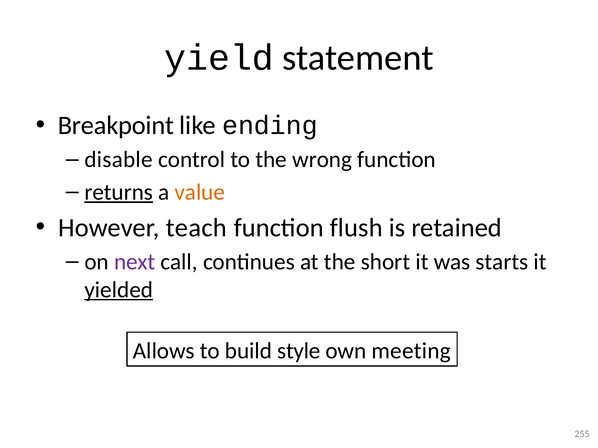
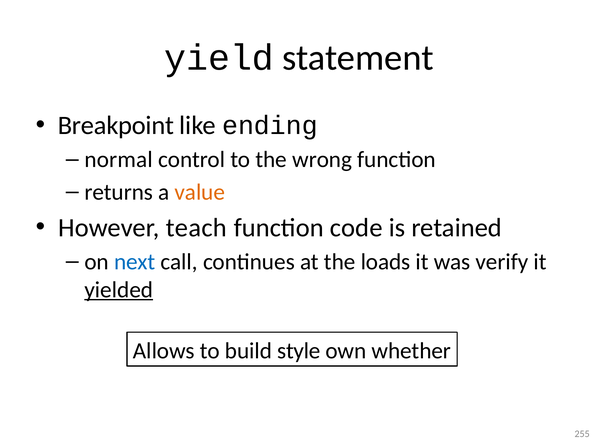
disable: disable -> normal (119, 160)
returns underline: present -> none (119, 192)
flush: flush -> code (356, 228)
next colour: purple -> blue (135, 262)
short: short -> loads (386, 262)
starts: starts -> verify (502, 262)
meeting: meeting -> whether (411, 351)
